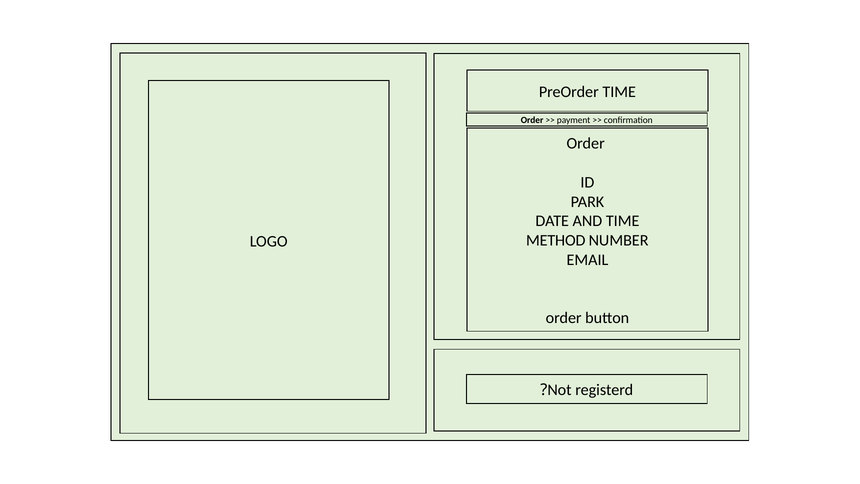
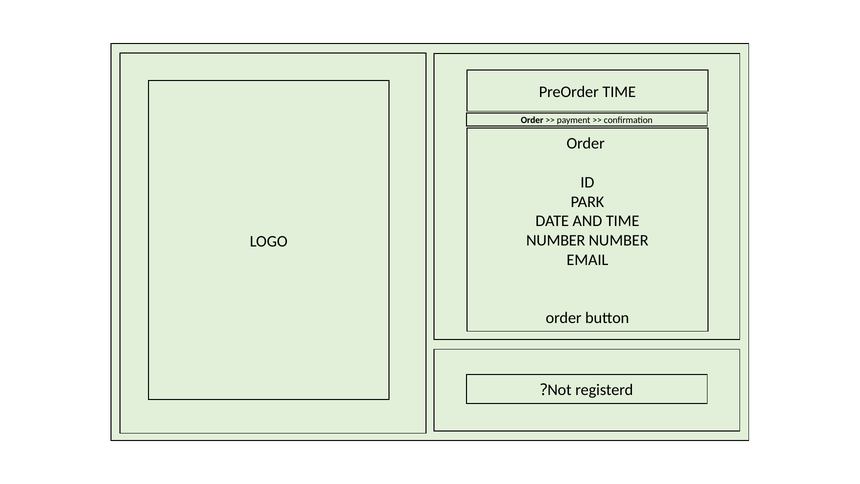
METHOD: METHOD -> NUMBER (556, 240)
